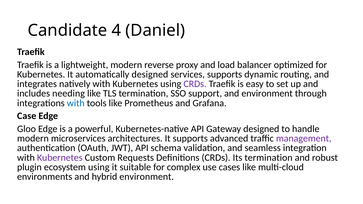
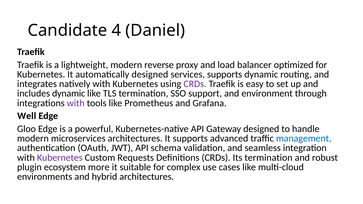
includes needing: needing -> dynamic (69, 94)
with colour: blue -> purple (76, 103)
Case: Case -> Well (27, 116)
management colour: purple -> blue (304, 139)
ecosystem using: using -> more (99, 167)
hybrid environment: environment -> architectures (147, 177)
